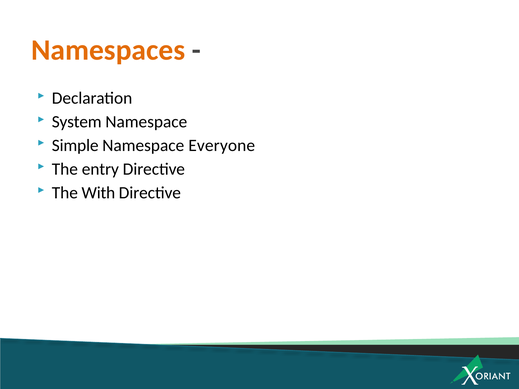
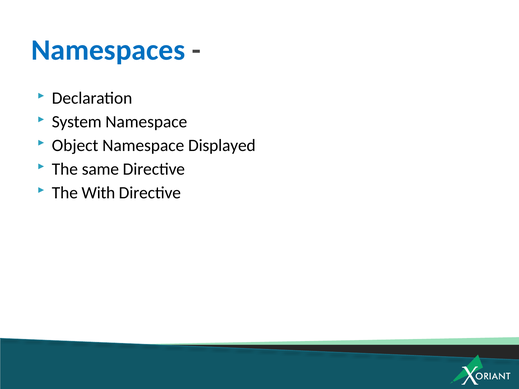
Namespaces colour: orange -> blue (108, 50)
Simple: Simple -> Object (75, 146)
Everyone: Everyone -> Displayed (222, 146)
entry: entry -> same (100, 169)
